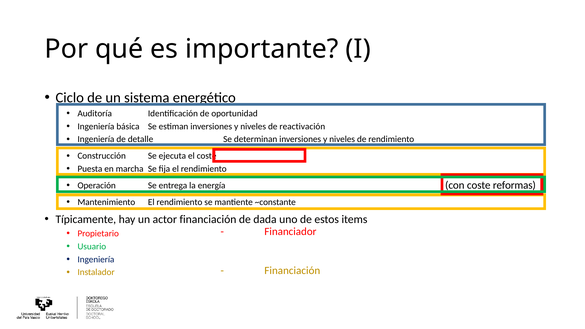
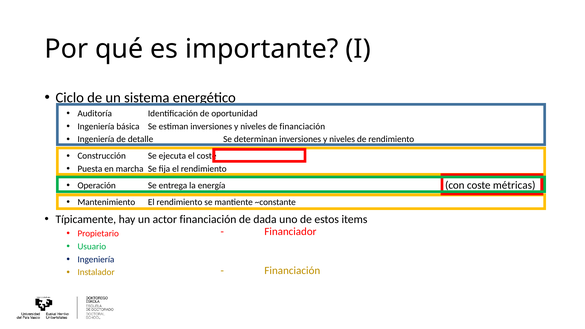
de reactivación: reactivación -> financiación (302, 126)
reformas: reformas -> métricas (514, 185)
